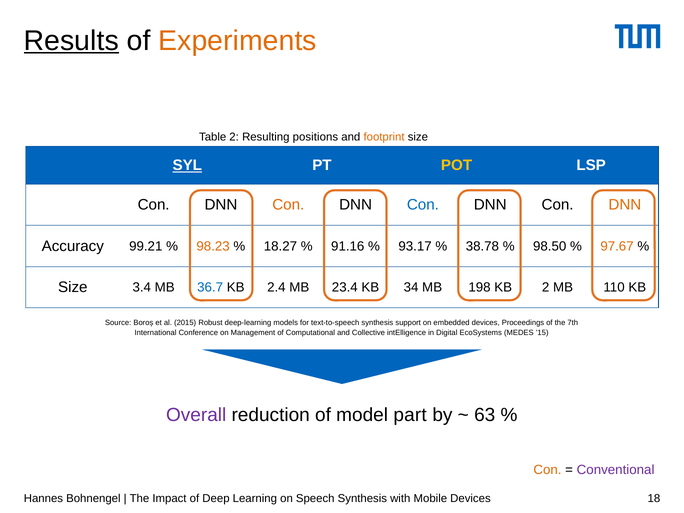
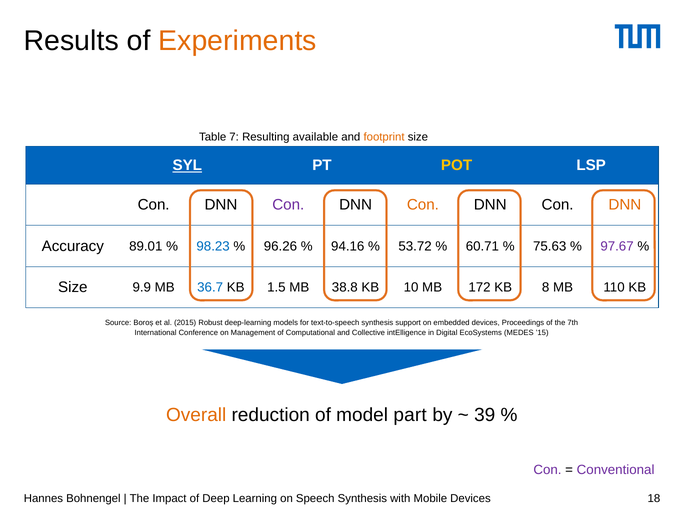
Results underline: present -> none (71, 41)
Table 2: 2 -> 7 (234, 137)
positions: positions -> available (315, 137)
Con colour: orange -> purple (288, 205)
Con colour: blue -> orange (423, 205)
99.21: 99.21 -> 89.01 (146, 246)
98.23 colour: orange -> blue (213, 246)
18.27: 18.27 -> 96.26 (280, 246)
91.16: 91.16 -> 94.16 (348, 246)
93.17: 93.17 -> 53.72 (415, 246)
38.78: 38.78 -> 60.71 (482, 246)
98.50: 98.50 -> 75.63 (550, 246)
97.67 colour: orange -> purple (617, 246)
3.4: 3.4 -> 9.9 (142, 287)
2.4: 2.4 -> 1.5 (276, 287)
23.4: 23.4 -> 38.8 (345, 287)
34: 34 -> 10 (411, 287)
198: 198 -> 172 (479, 287)
KB 2: 2 -> 8 (546, 287)
Overall colour: purple -> orange (196, 415)
63: 63 -> 39 (485, 415)
Con colour: orange -> purple (548, 470)
